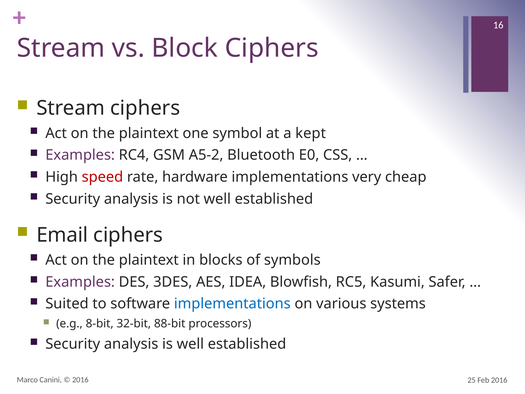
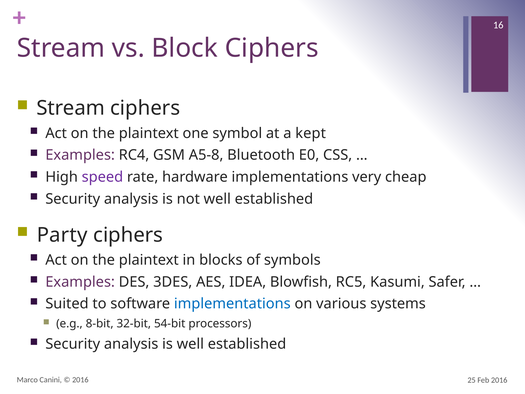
A5-2: A5-2 -> A5-8 (206, 155)
speed colour: red -> purple (102, 177)
Email: Email -> Party (62, 235)
88-bit: 88-bit -> 54-bit (170, 324)
